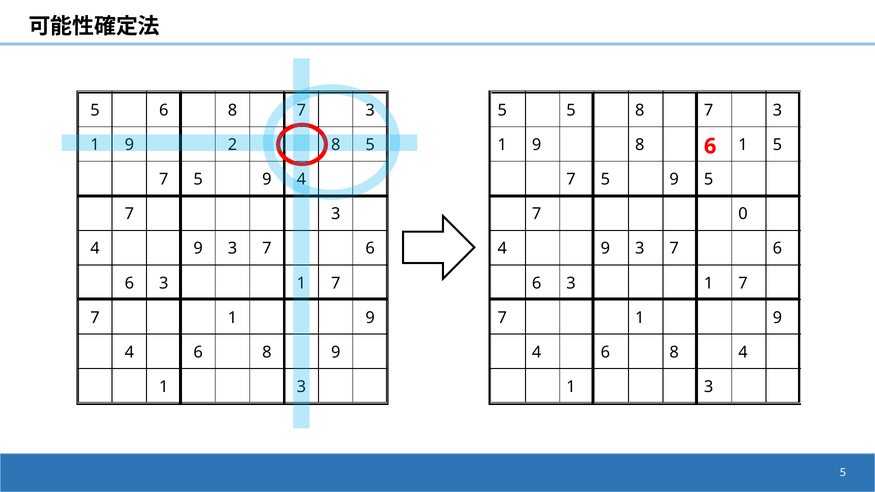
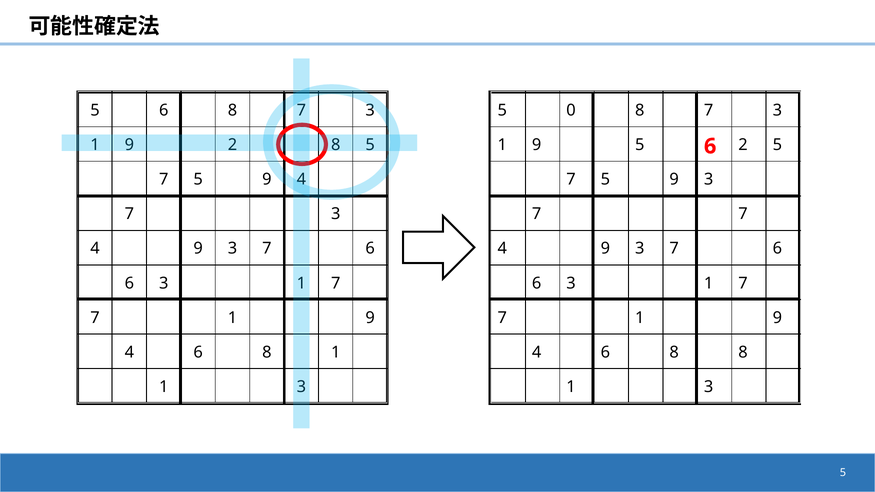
5 5: 5 -> 0 (571, 110)
9 8: 8 -> 5 (640, 145)
6 1: 1 -> 2 (743, 145)
5 9 5: 5 -> 3 (709, 180)
0: 0 -> 7 (743, 214)
6 8 9: 9 -> 1 (336, 352)
8 4: 4 -> 8 (743, 352)
